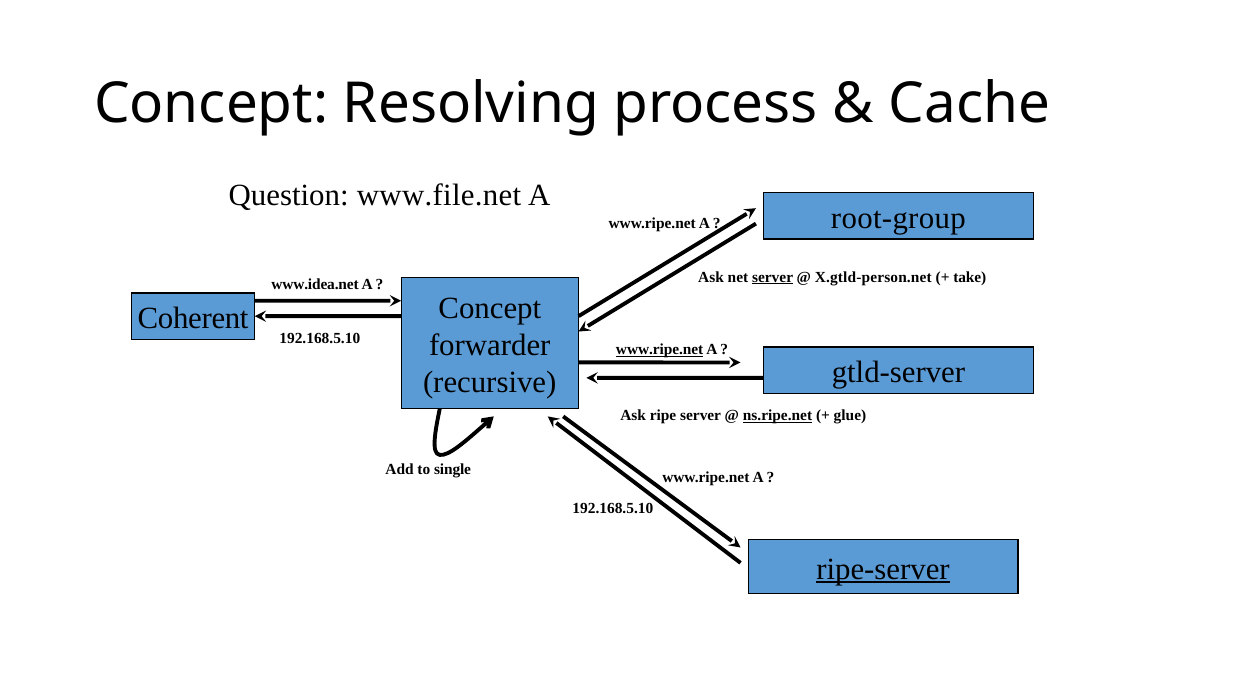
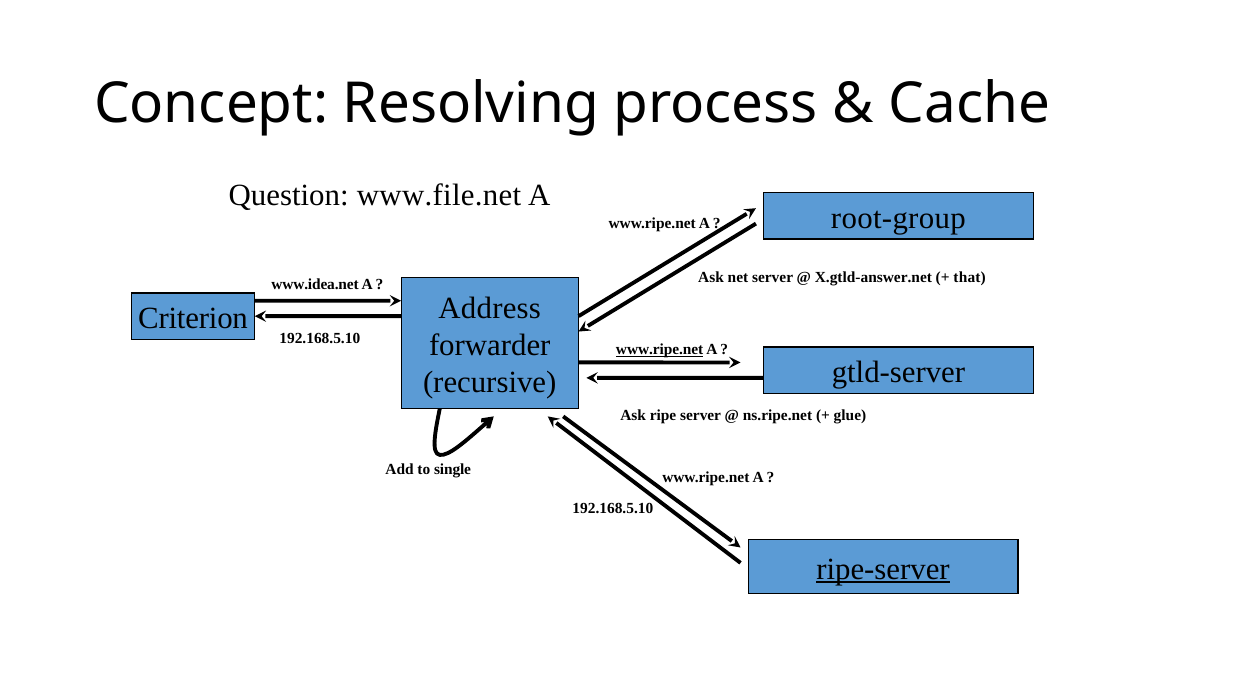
server underline: present -> none (773, 277)
X.gtld-person.net: X.gtld-person.net -> X.gtld-answer.net (873, 277)
take: take -> that (970, 277)
Concept: Concept -> Address (490, 308)
Coherent: Coherent -> Criterion (193, 318)
ns.ripe.net underline: present -> none (778, 416)
